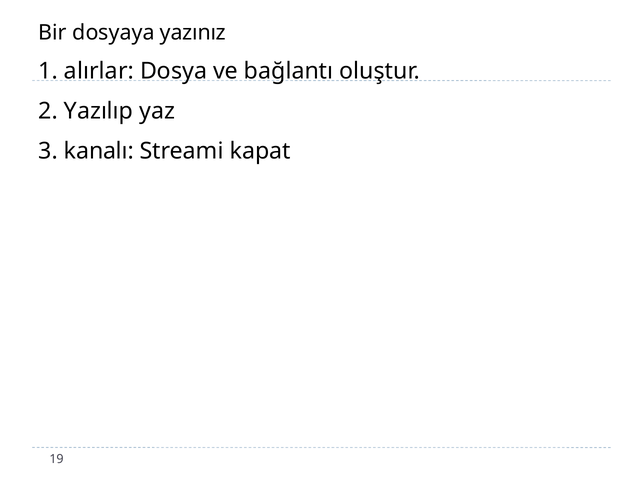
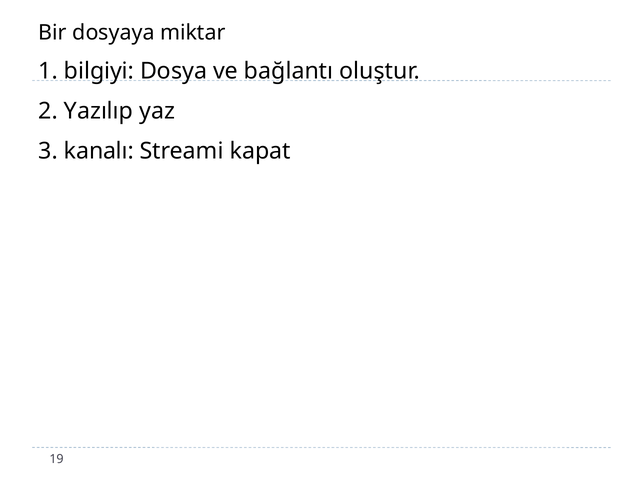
yazınız: yazınız -> miktar (193, 33)
alırlar: alırlar -> bilgiyi (99, 71)
